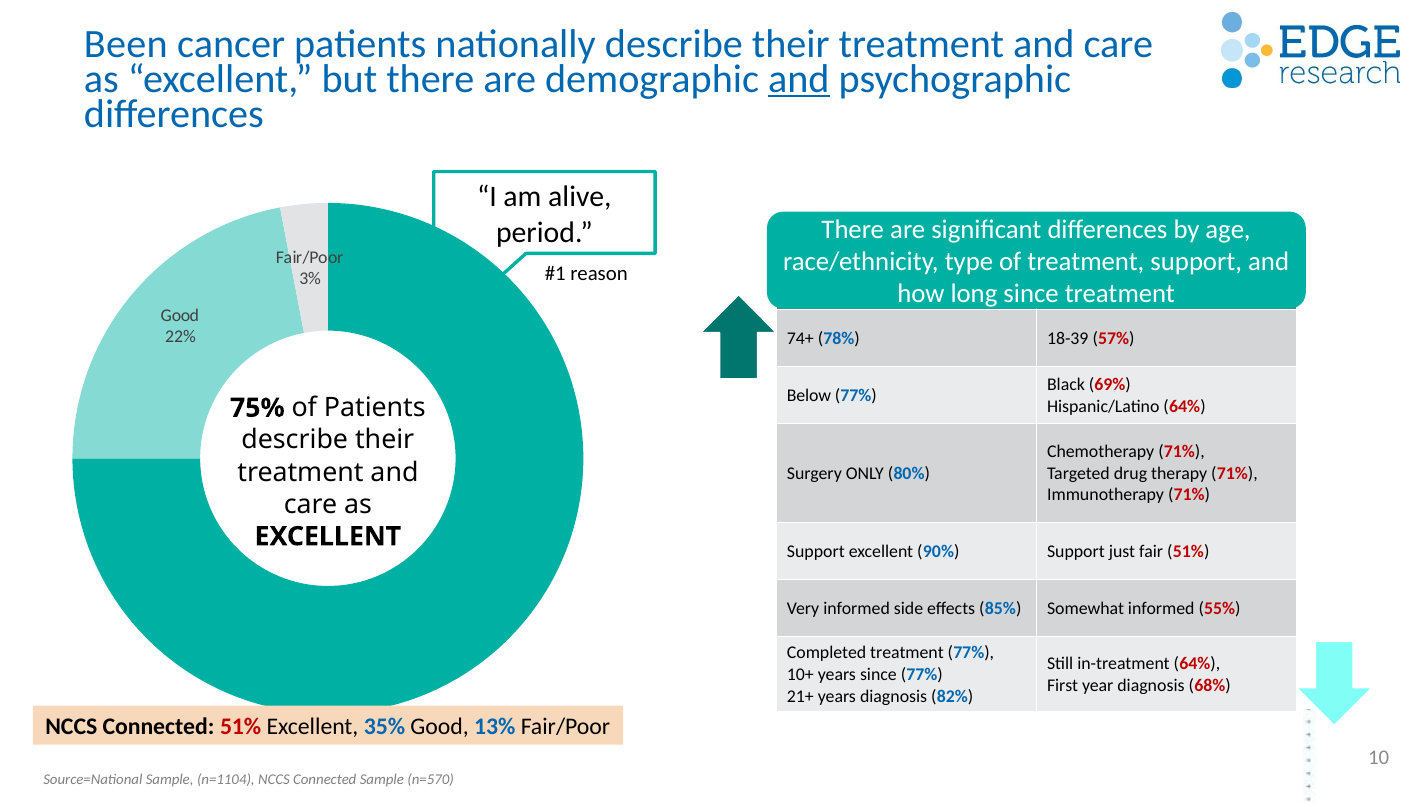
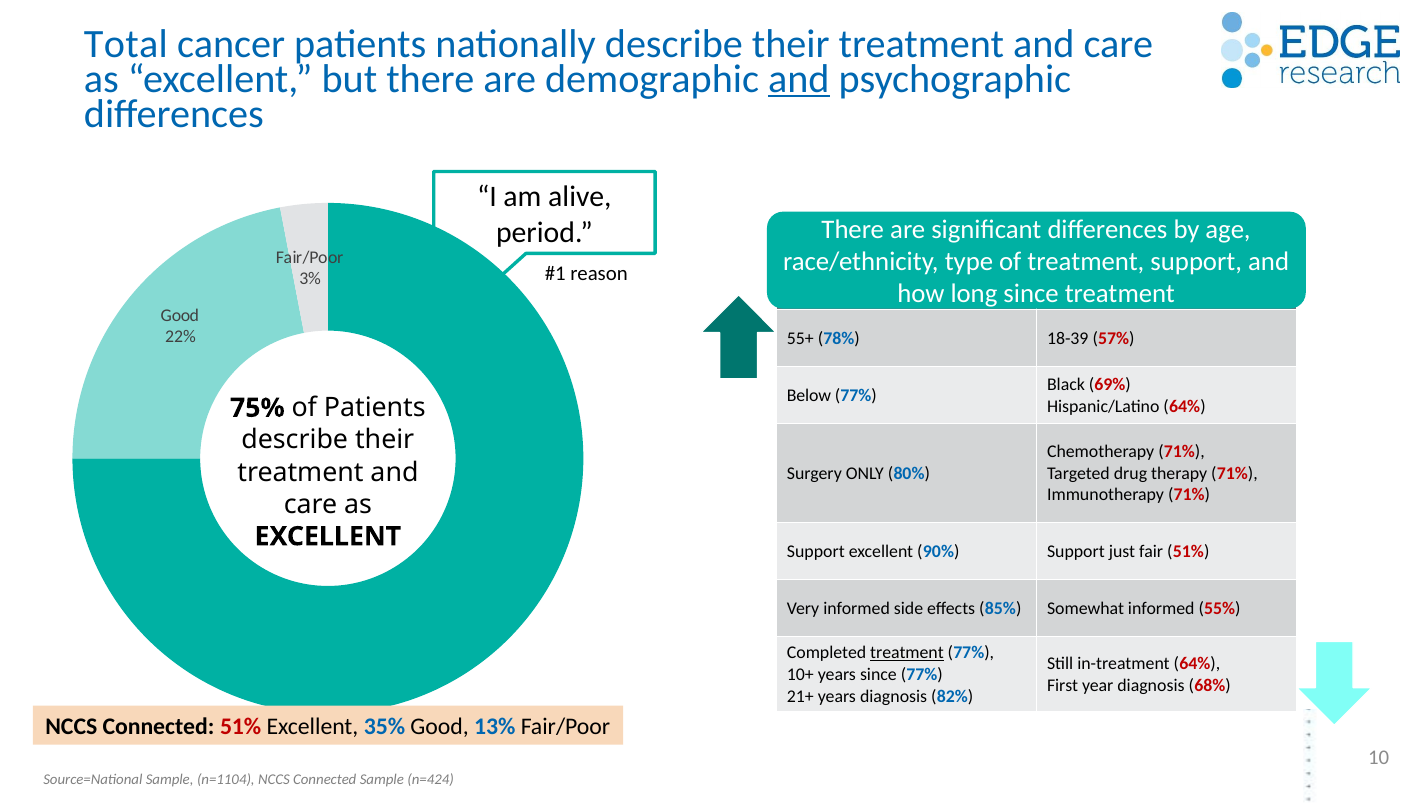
Been: Been -> Total (126, 44)
74+: 74+ -> 55+ (800, 338)
treatment underline: none -> present (907, 653)
n=570: n=570 -> n=424 (431, 780)
